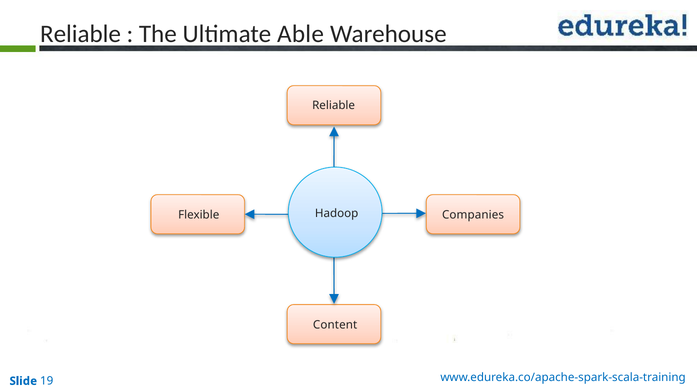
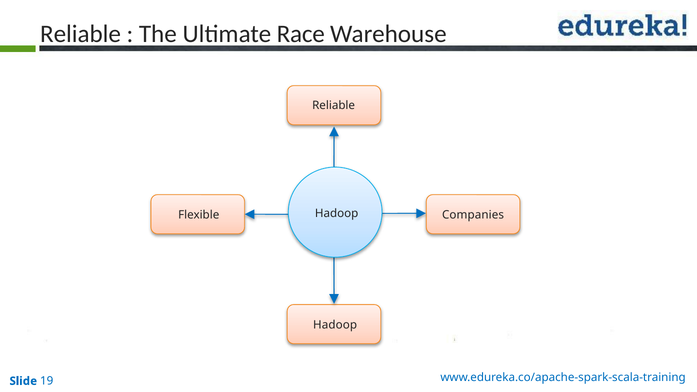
Able: Able -> Race (301, 34)
Content: Content -> Hadoop (335, 325)
